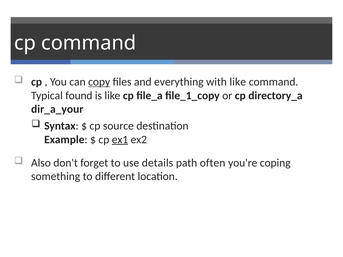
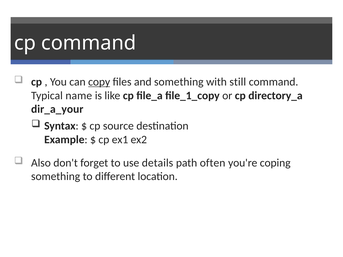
and everything: everything -> something (179, 82)
with like: like -> still (238, 82)
found: found -> name (79, 96)
ex1 underline: present -> none (120, 140)
